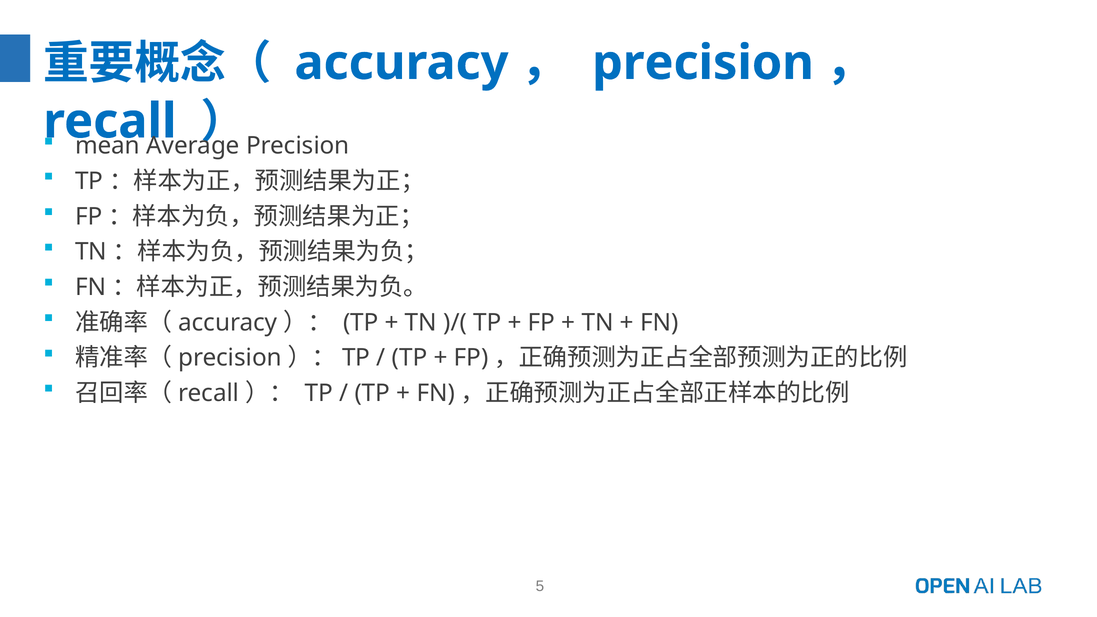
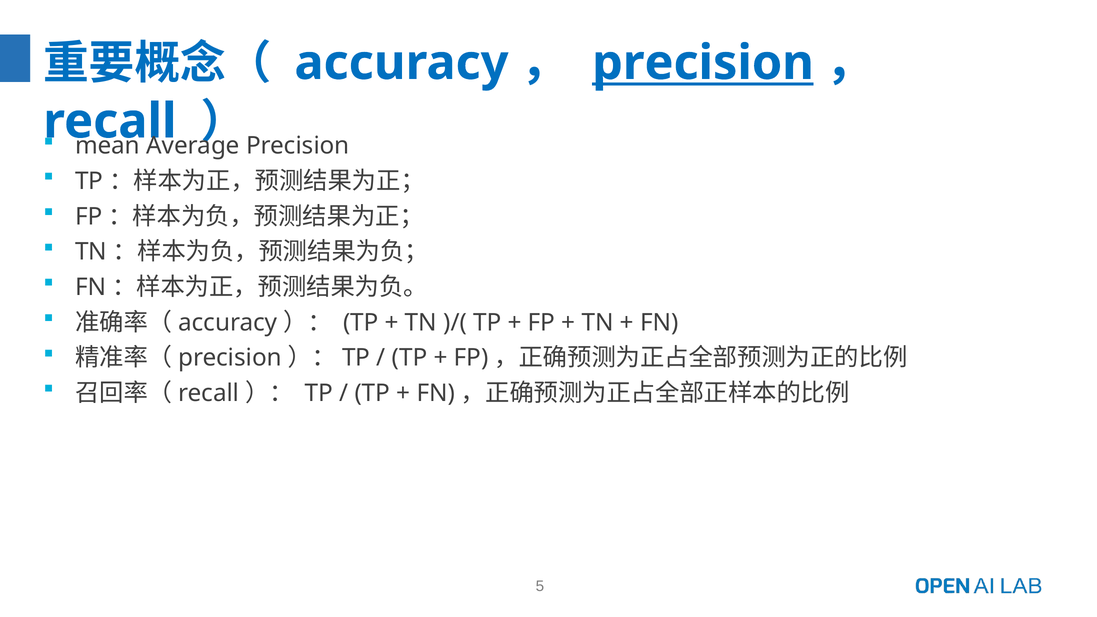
precision underline: none -> present (703, 63)
